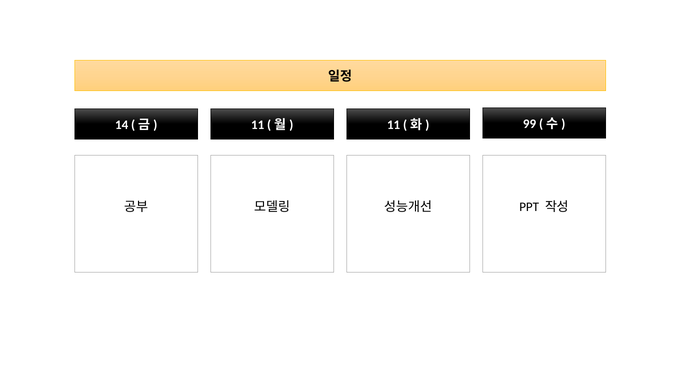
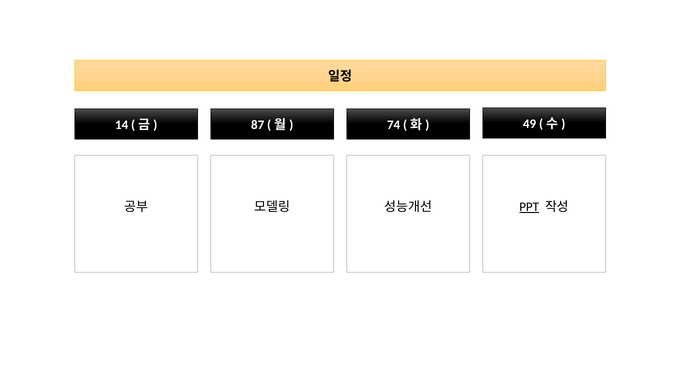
11: 11 -> 87 (258, 125)
11: 11 -> 74 (394, 125)
99: 99 -> 49 (530, 124)
PPT underline: none -> present (529, 207)
